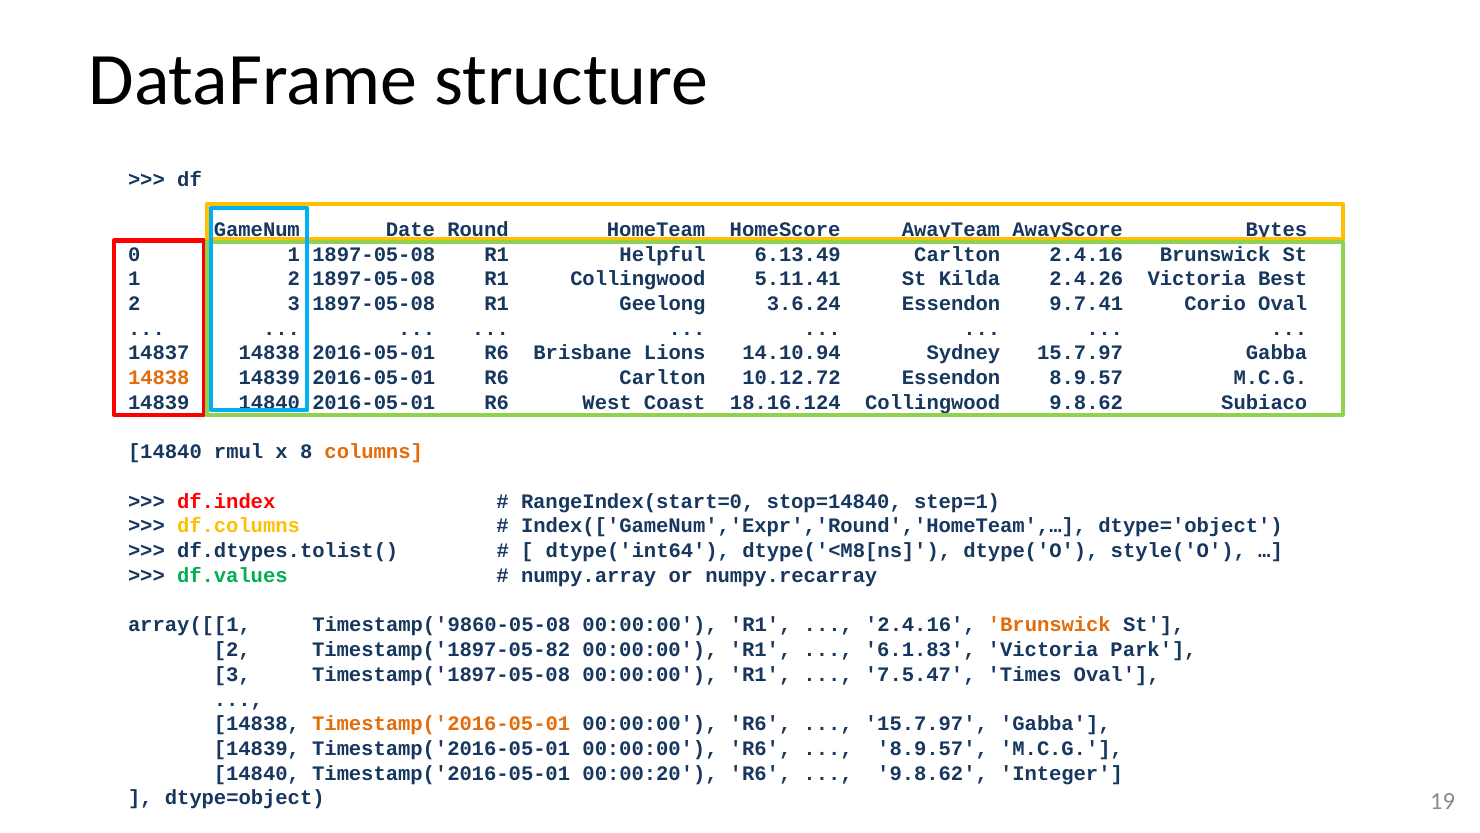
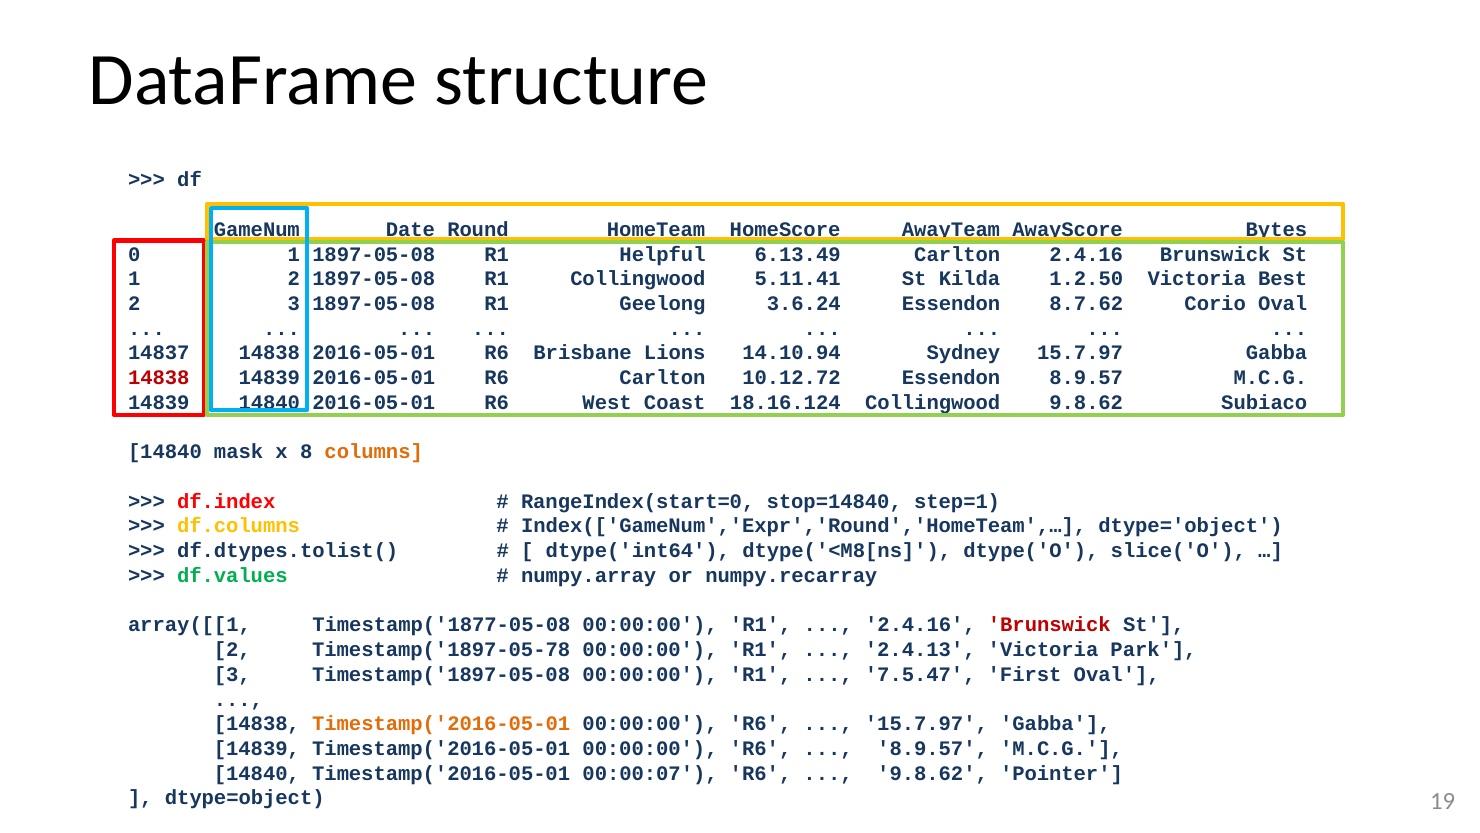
2.4.26: 2.4.26 -> 1.2.50 (1086, 279)
9.7.41: 9.7.41 -> 8.7.62 (1086, 304)
14838 colour: orange -> red (159, 378)
rmul: rmul -> mask (239, 452)
style('O: style('O -> slice('O (1178, 551)
Timestamp('9860-05-08: Timestamp('9860-05-08 -> Timestamp('1877-05-08 (441, 625)
Brunswick colour: orange -> red (1049, 625)
Timestamp('1897-05-82: Timestamp('1897-05-82 -> Timestamp('1897-05-78 (441, 649)
6.1.83: 6.1.83 -> 2.4.13 (920, 649)
Times: Times -> First (1025, 674)
00:00:20: 00:00:20 -> 00:00:07 (650, 773)
Integer: Integer -> Pointer (1061, 773)
